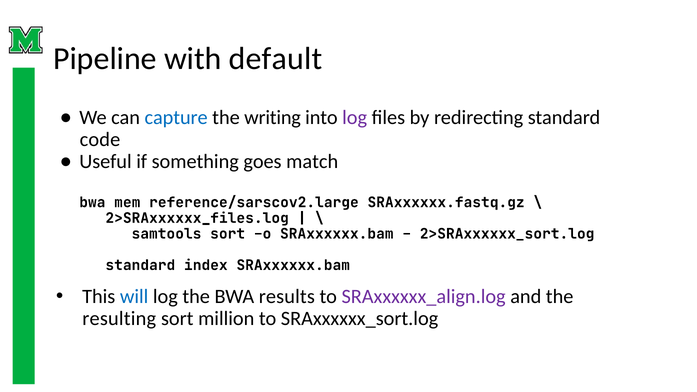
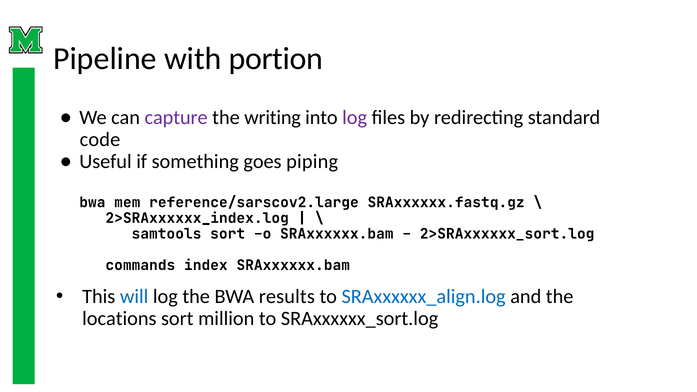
default: default -> portion (276, 59)
capture colour: blue -> purple (176, 118)
match: match -> piping (312, 162)
2>SRAxxxxxx_files.log: 2>SRAxxxxxx_files.log -> 2>SRAxxxxxx_index.log (197, 218)
standard: standard -> commands (140, 265)
SRAxxxxxx_align.log colour: purple -> blue (424, 296)
resulting: resulting -> locations (119, 318)
